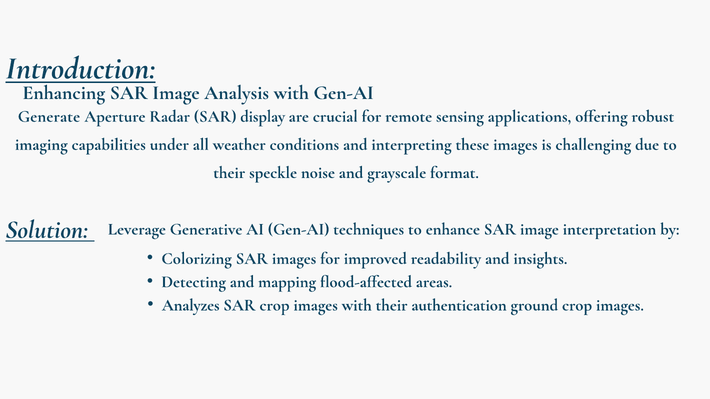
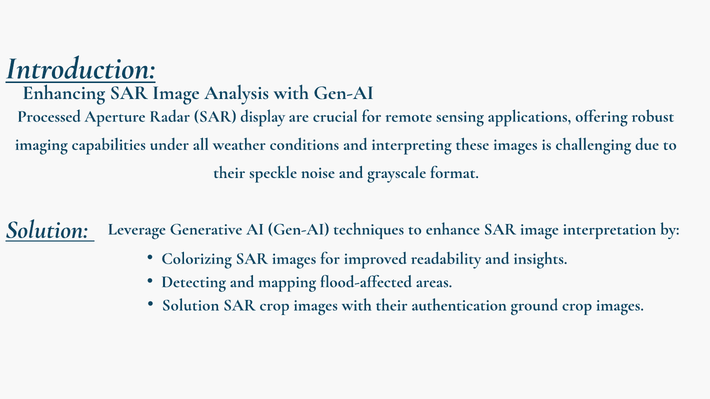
Generate: Generate -> Processed (49, 116)
Analyzes: Analyzes -> Solution (191, 305)
